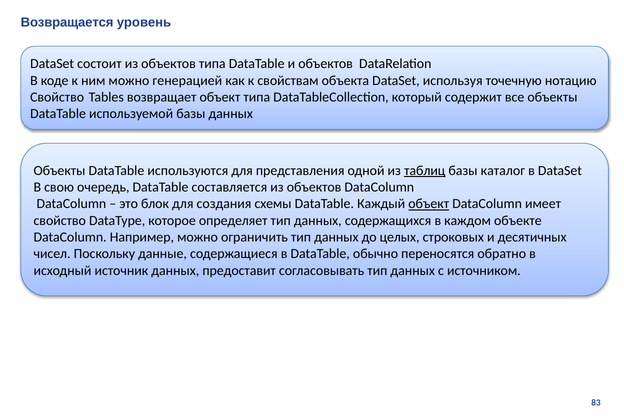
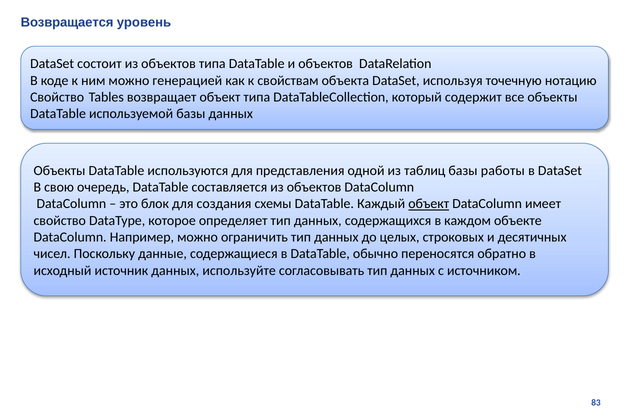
таблиц underline: present -> none (425, 171)
каталог: каталог -> работы (503, 171)
предоставит: предоставит -> используйте (239, 270)
